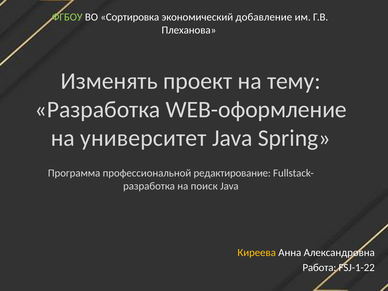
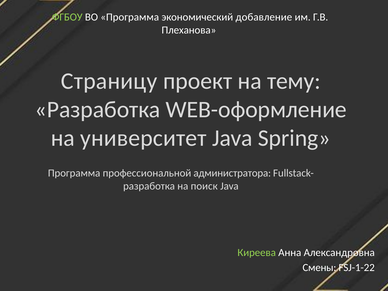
ВО Сортировка: Сортировка -> Программа (130, 17)
Изменять: Изменять -> Страницу (109, 81)
редактирование: редактирование -> администратора (232, 173)
Киреева colour: yellow -> light green (257, 252)
Работа: Работа -> Смены (319, 268)
